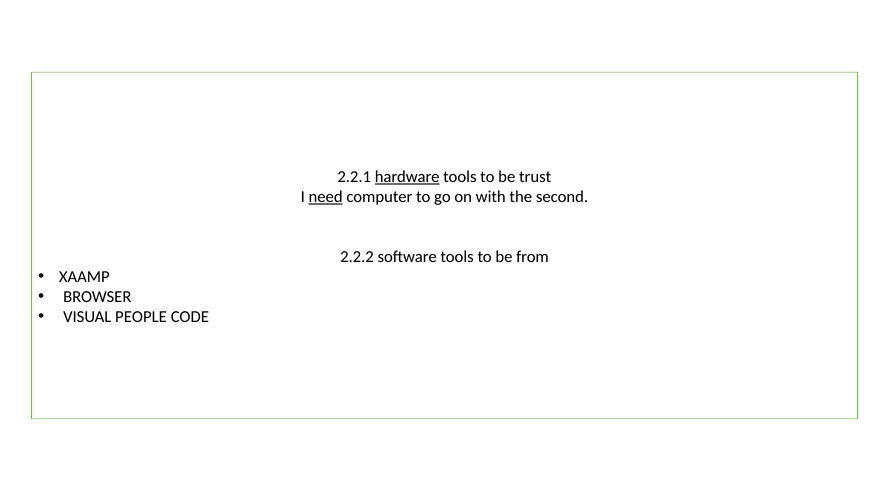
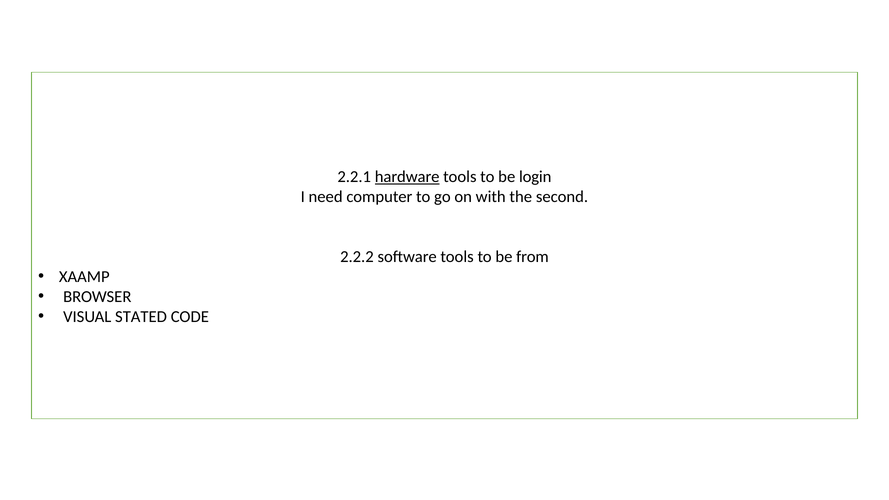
trust: trust -> login (535, 177)
need underline: present -> none (326, 197)
PEOPLE: PEOPLE -> STATED (141, 317)
